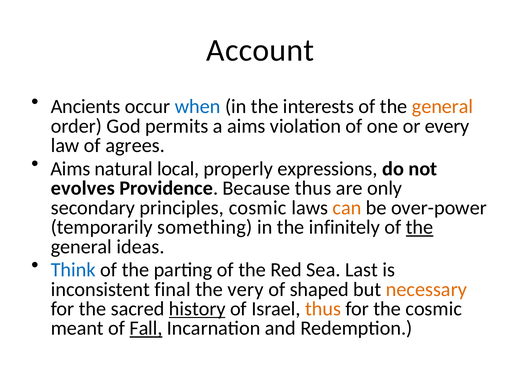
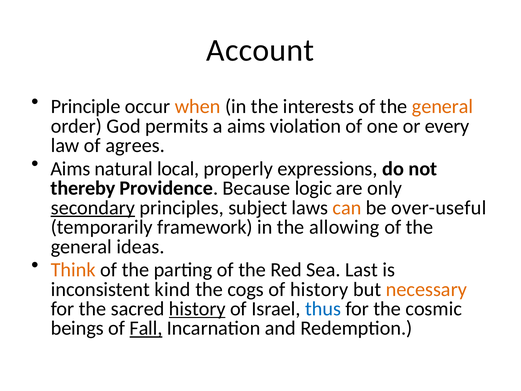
Ancients: Ancients -> Principle (86, 107)
when colour: blue -> orange (198, 107)
evolves: evolves -> thereby (83, 188)
Because thus: thus -> logic (313, 188)
secondary underline: none -> present (93, 208)
principles cosmic: cosmic -> subject (258, 208)
over-power: over-power -> over-useful (439, 208)
something: something -> framework (205, 227)
infinitely: infinitely -> allowing (344, 227)
the underline: present -> none (420, 227)
Think colour: blue -> orange (73, 270)
final: final -> kind (173, 289)
very: very -> cogs (246, 289)
of shaped: shaped -> history (319, 289)
thus colour: orange -> blue (323, 309)
meant: meant -> beings (77, 328)
